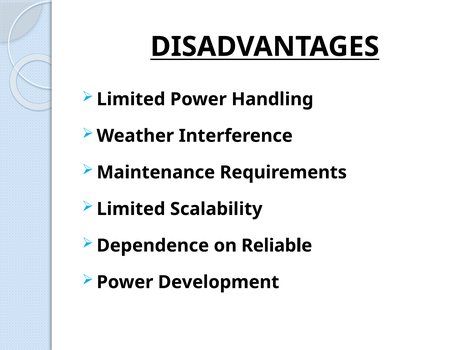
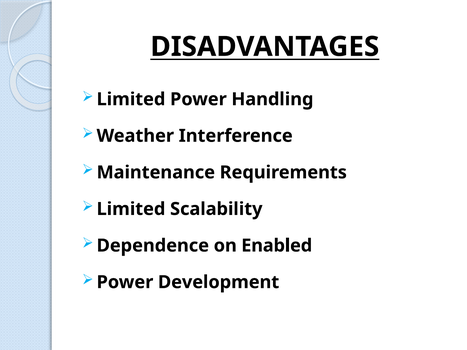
Reliable: Reliable -> Enabled (277, 246)
